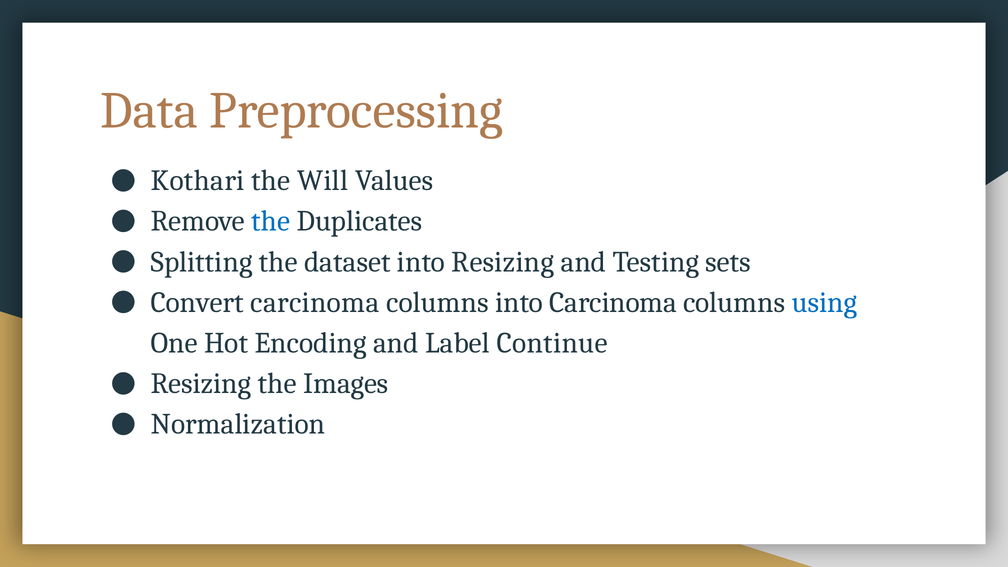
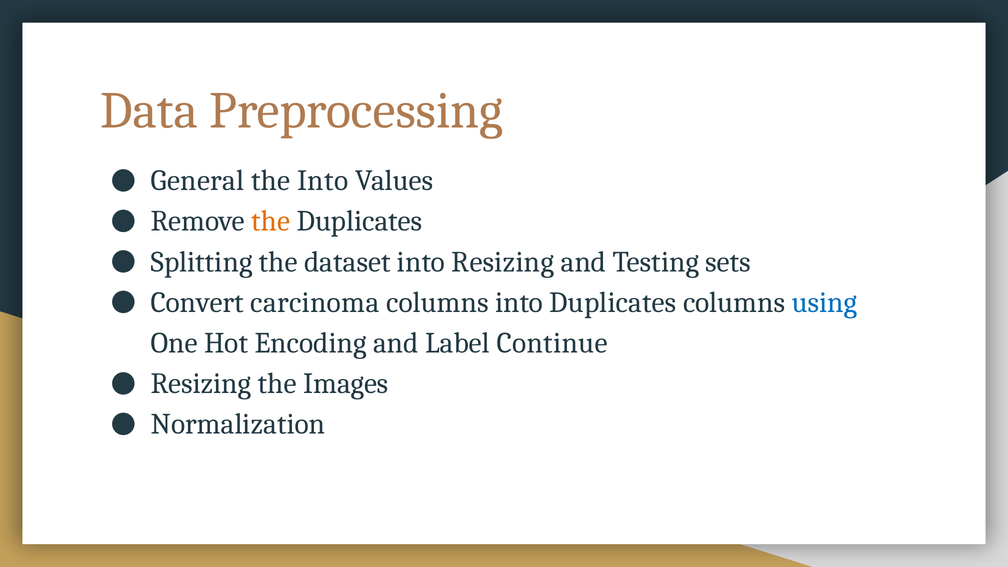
Kothari: Kothari -> General (198, 181)
the Will: Will -> Into (323, 181)
the colour: blue -> orange (271, 221)
into Carcinoma: Carcinoma -> Duplicates (613, 302)
